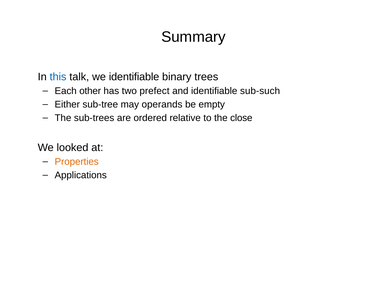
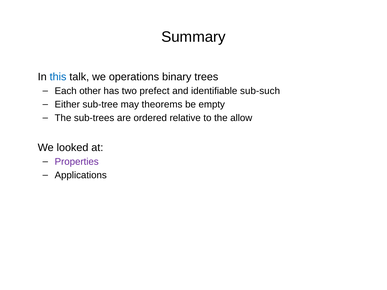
we identifiable: identifiable -> operations (134, 77)
operands: operands -> theorems (162, 105)
close: close -> allow (241, 118)
Properties colour: orange -> purple (77, 162)
